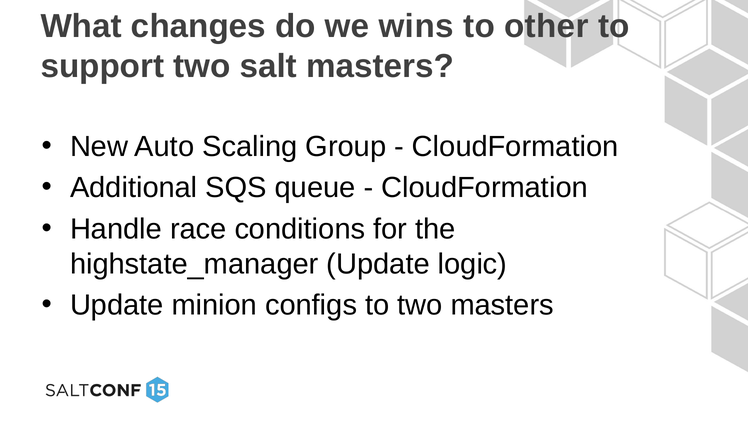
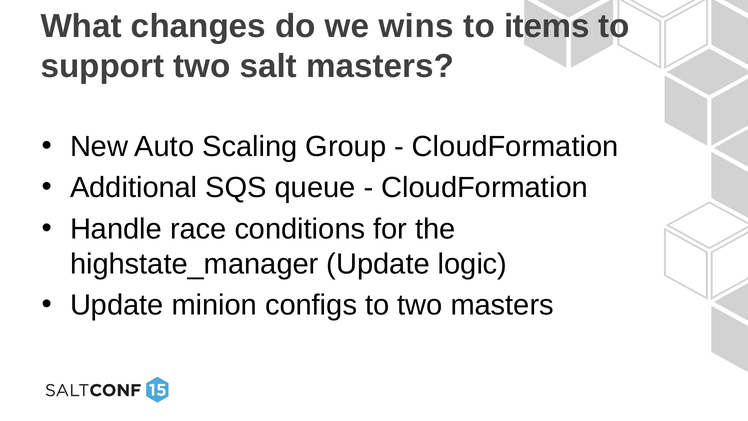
other: other -> items (547, 26)
